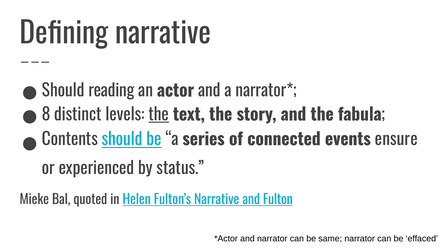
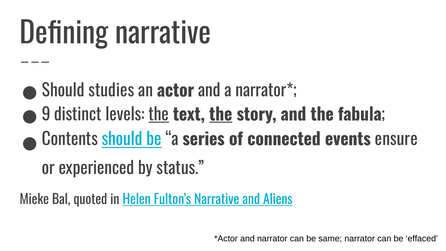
reading: reading -> studies (111, 91)
8: 8 -> 9 (46, 115)
the underline: none -> present (221, 115)
Fulton: Fulton -> Aliens (278, 199)
